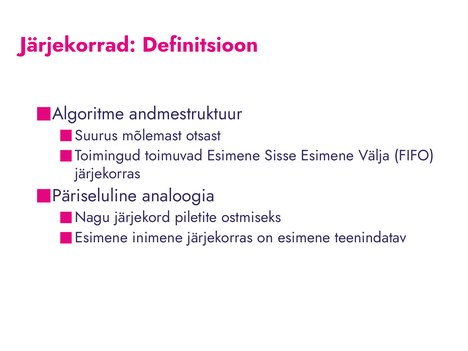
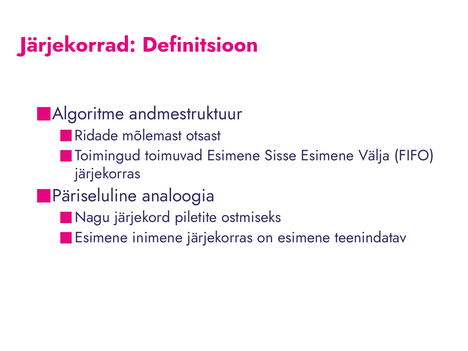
Suurus: Suurus -> Ridade (96, 135)
